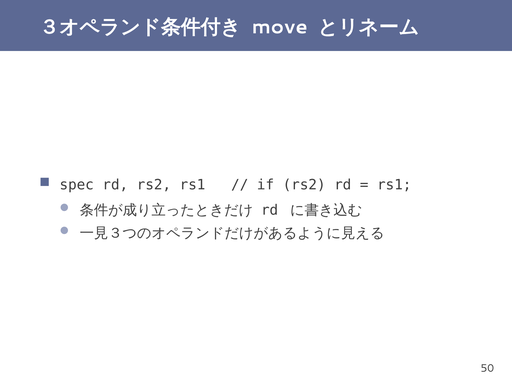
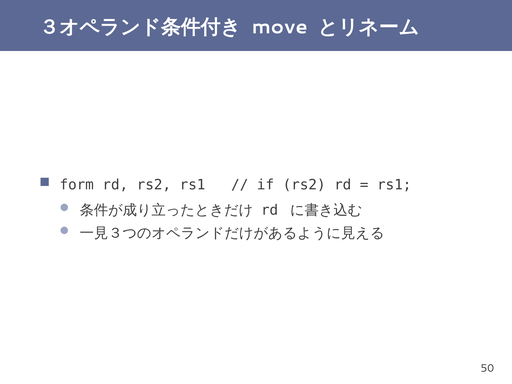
spec: spec -> form (77, 185)
